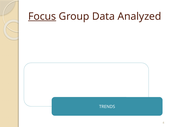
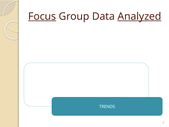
Analyzed underline: none -> present (139, 16)
